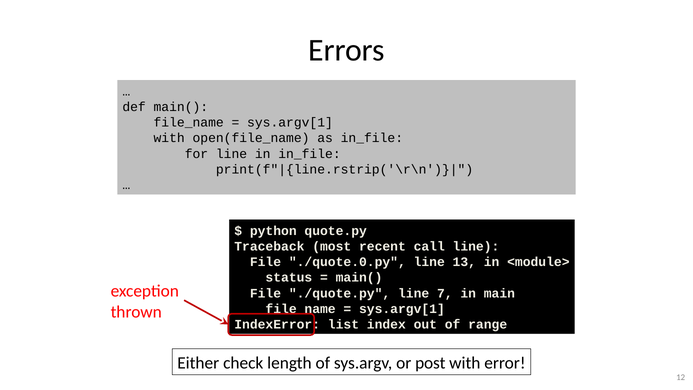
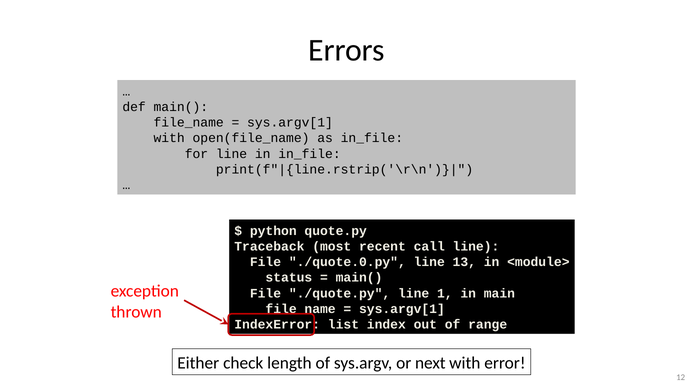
7: 7 -> 1 (445, 293)
post: post -> next (430, 363)
